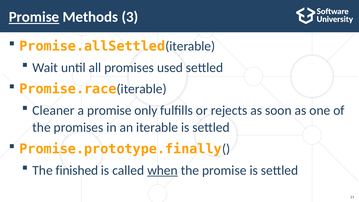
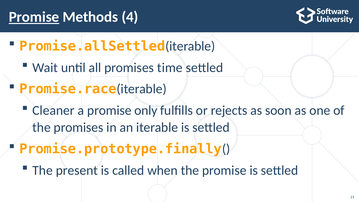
3: 3 -> 4 (130, 17)
used: used -> time (170, 68)
finished: finished -> present (77, 170)
when underline: present -> none (163, 170)
